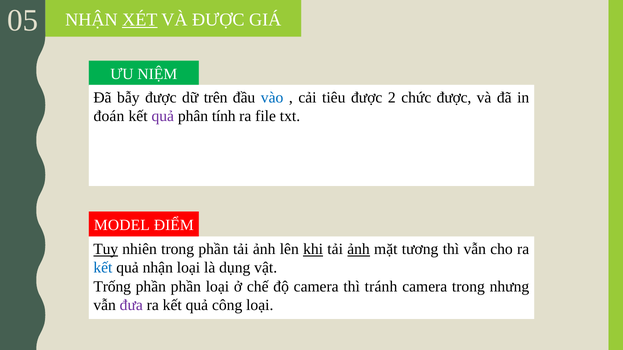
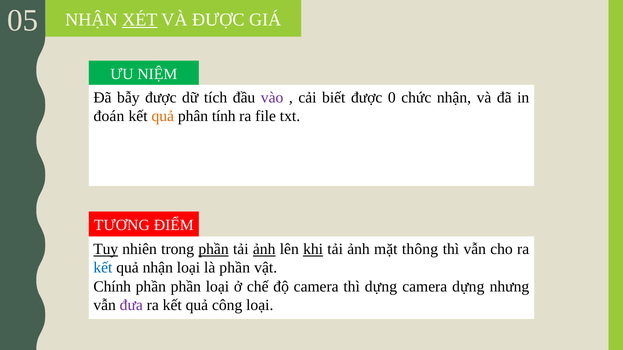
trên: trên -> tích (216, 98)
vào colour: blue -> purple (272, 98)
tiêu: tiêu -> biết (334, 98)
2: 2 -> 0 (392, 98)
chức được: được -> nhận (454, 98)
quả colour: purple -> orange (163, 116)
MODEL: MODEL -> TƯƠNG (122, 225)
phần underline: none -> present (214, 249)
ảnh underline: none -> present (264, 249)
ảnh underline: present -> none (359, 249)
tương: tương -> thông (420, 249)
là dụng: dụng -> phần (235, 268)
Trống: Trống -> Chính (112, 287)
thì tránh: tránh -> dựng (381, 287)
camera trong: trong -> dựng (468, 287)
